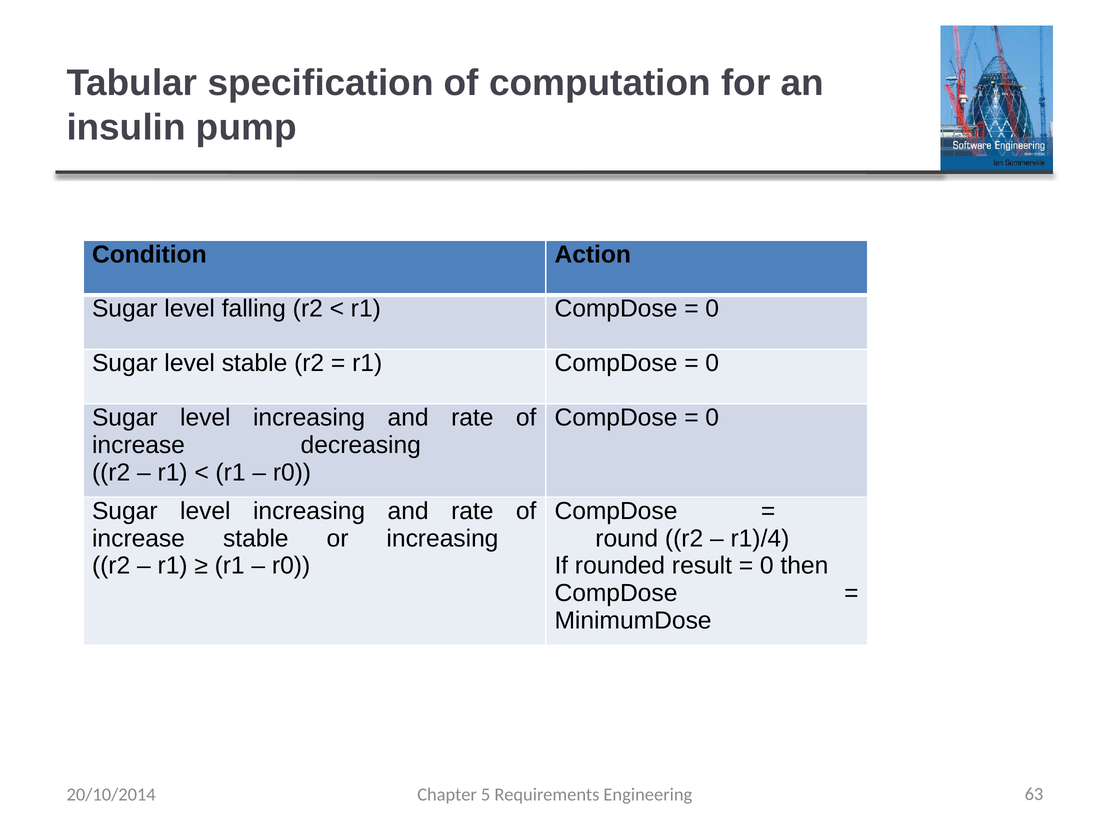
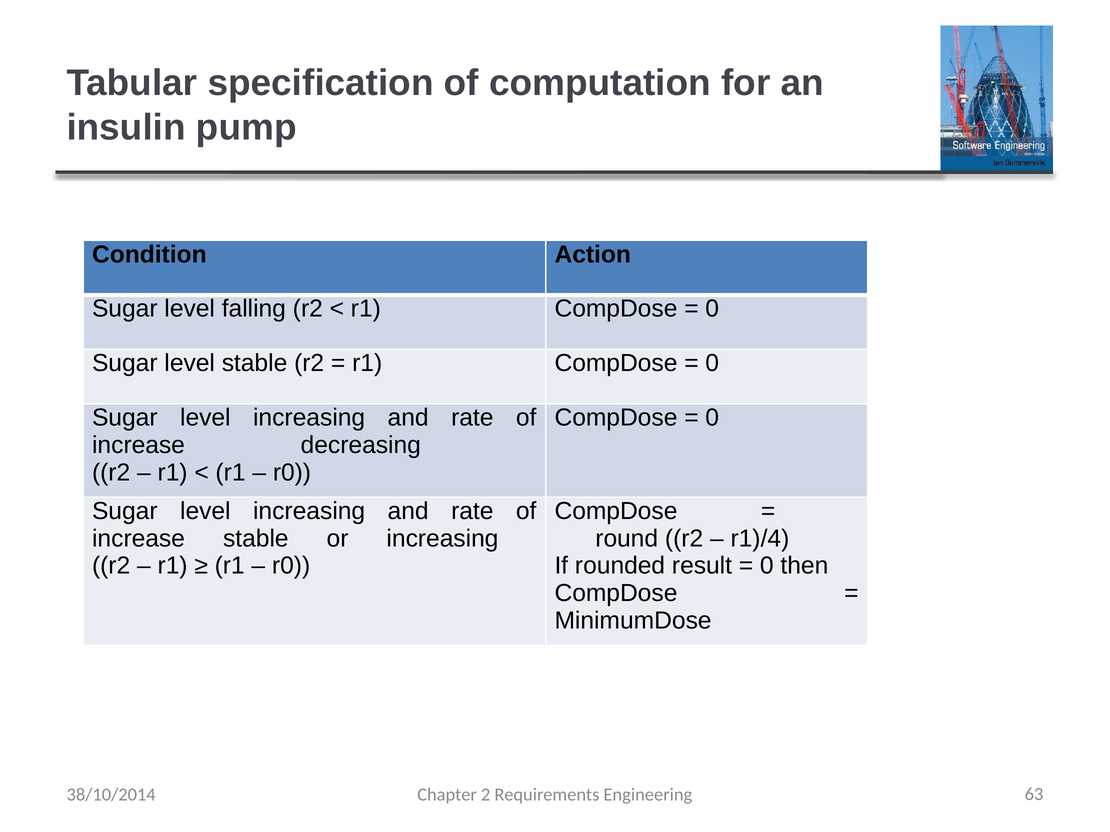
20/10/2014: 20/10/2014 -> 38/10/2014 (111, 795)
5: 5 -> 2 (486, 795)
